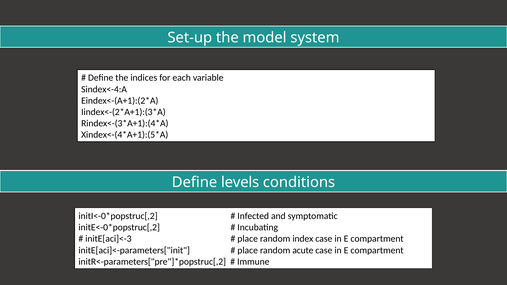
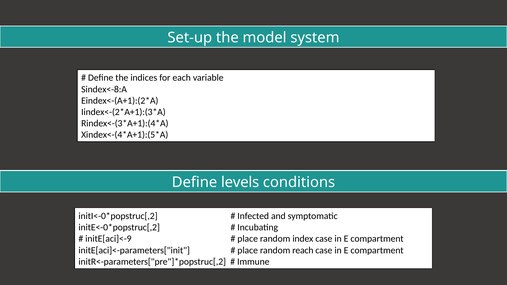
Sindex<-4:A: Sindex<-4:A -> Sindex<-8:A (104, 89)
initE[aci]<-3: initE[aci]<-3 -> initE[aci]<-9 (108, 239)
acute: acute -> reach (303, 250)
